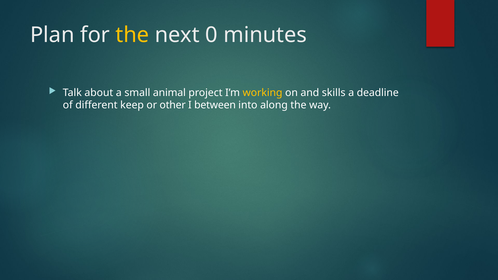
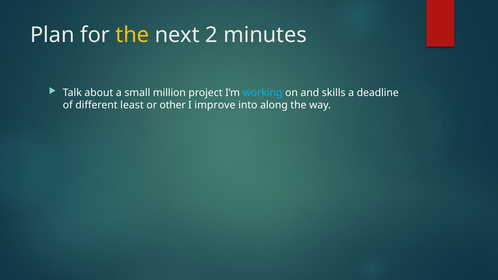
0: 0 -> 2 (211, 35)
animal: animal -> million (169, 93)
working colour: yellow -> light blue (263, 93)
keep: keep -> least (132, 105)
between: between -> improve (215, 105)
